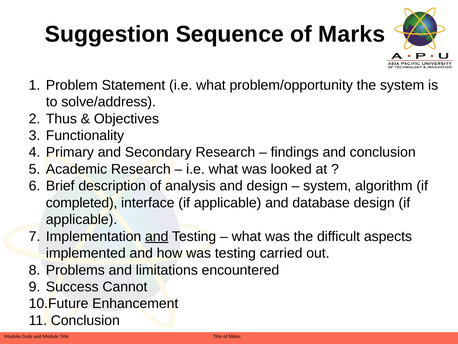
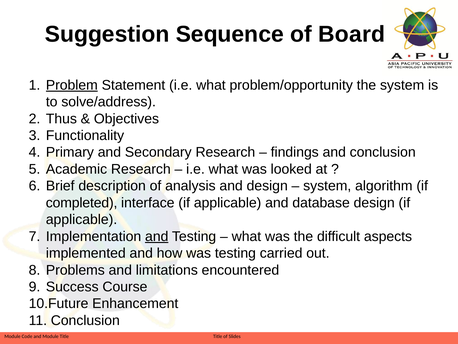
Marks: Marks -> Board (352, 34)
Problem underline: none -> present (72, 85)
Cannot: Cannot -> Course (125, 286)
